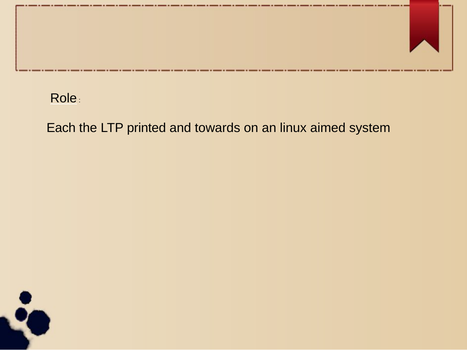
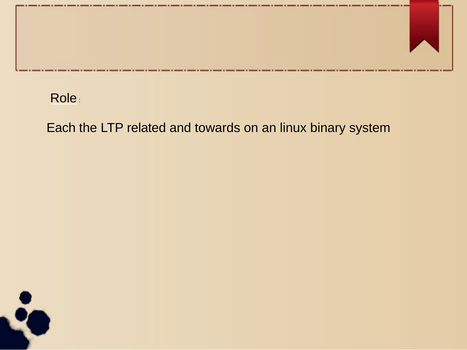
printed: printed -> related (146, 128)
aimed: aimed -> binary (328, 128)
